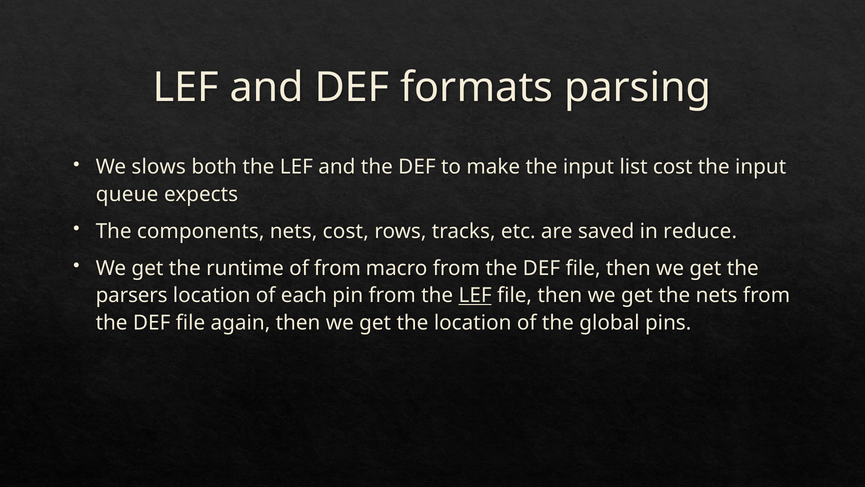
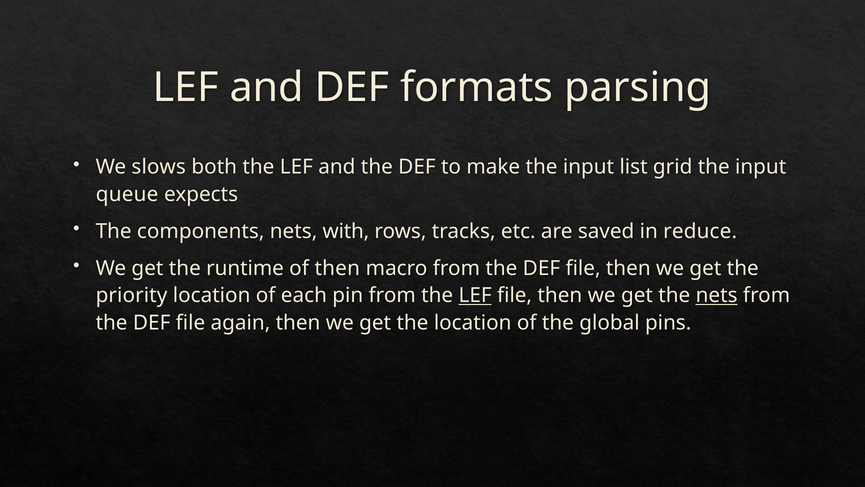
list cost: cost -> grid (673, 167)
nets cost: cost -> with (346, 231)
of from: from -> then (337, 268)
parsers: parsers -> priority (132, 295)
nets underline: none -> present (717, 295)
